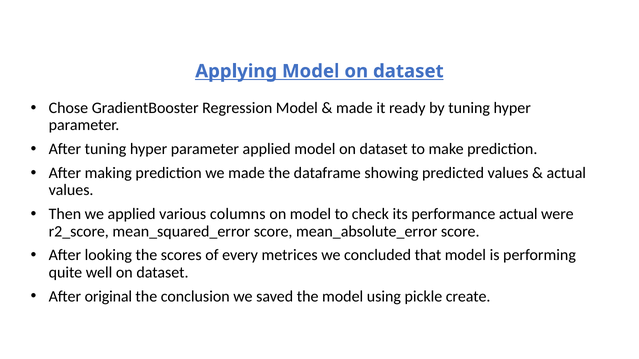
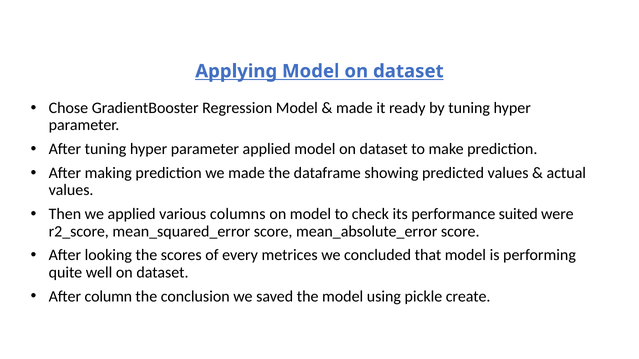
performance actual: actual -> suited (518, 214)
original: original -> column (108, 297)
